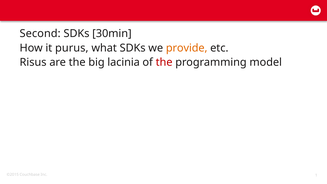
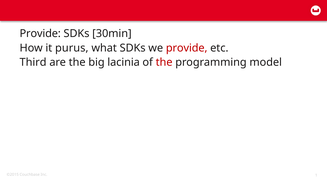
Second: Second -> Provide (40, 33)
provide colour: orange -> red (187, 48)
Risus: Risus -> Third (33, 62)
